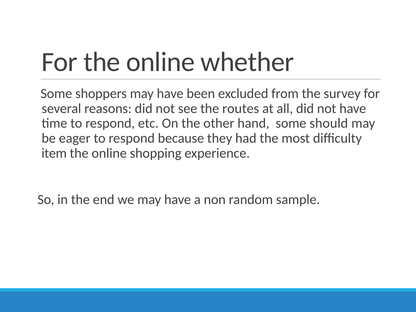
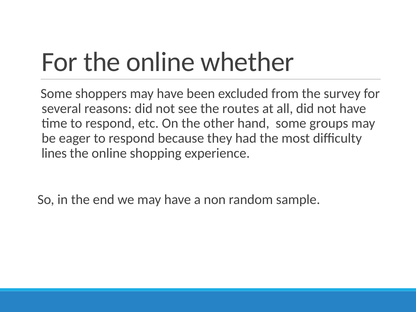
should: should -> groups (329, 123)
item: item -> lines (54, 153)
